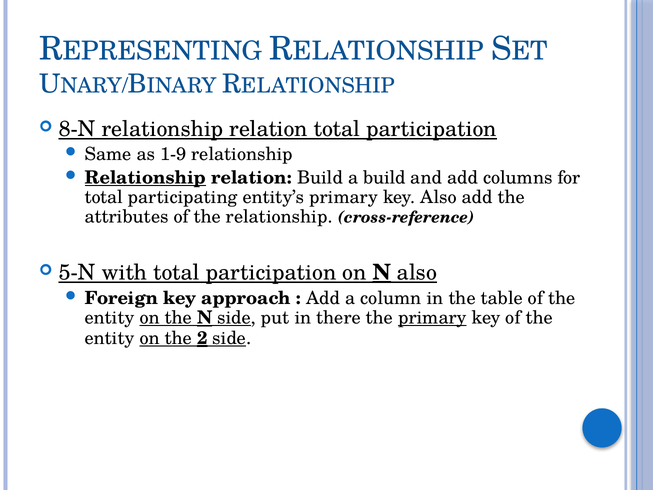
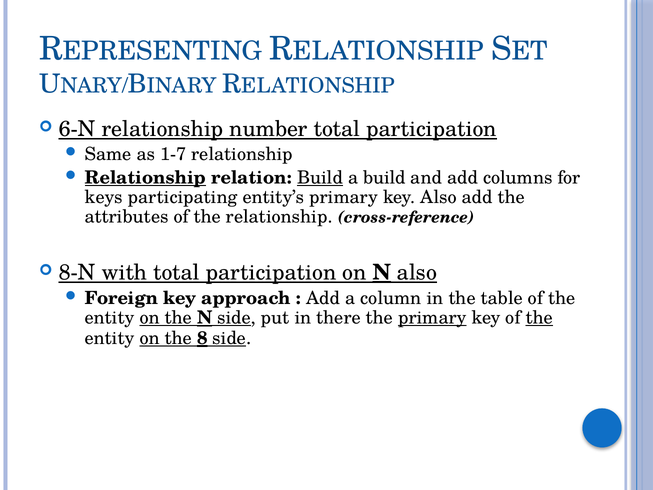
8-N: 8-N -> 6-N (77, 129)
relation: relation -> number (269, 129)
1-9: 1-9 -> 1-7 (173, 154)
Build underline: none -> present (320, 178)
total: total -> keys (104, 197)
5-N: 5-N -> 8-N (77, 273)
the underline: none -> present (539, 318)
2: 2 -> 8 (202, 338)
